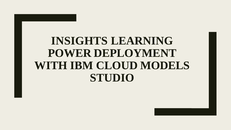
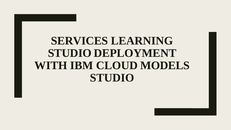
INSIGHTS: INSIGHTS -> SERVICES (80, 41)
POWER: POWER -> STUDIO (70, 53)
